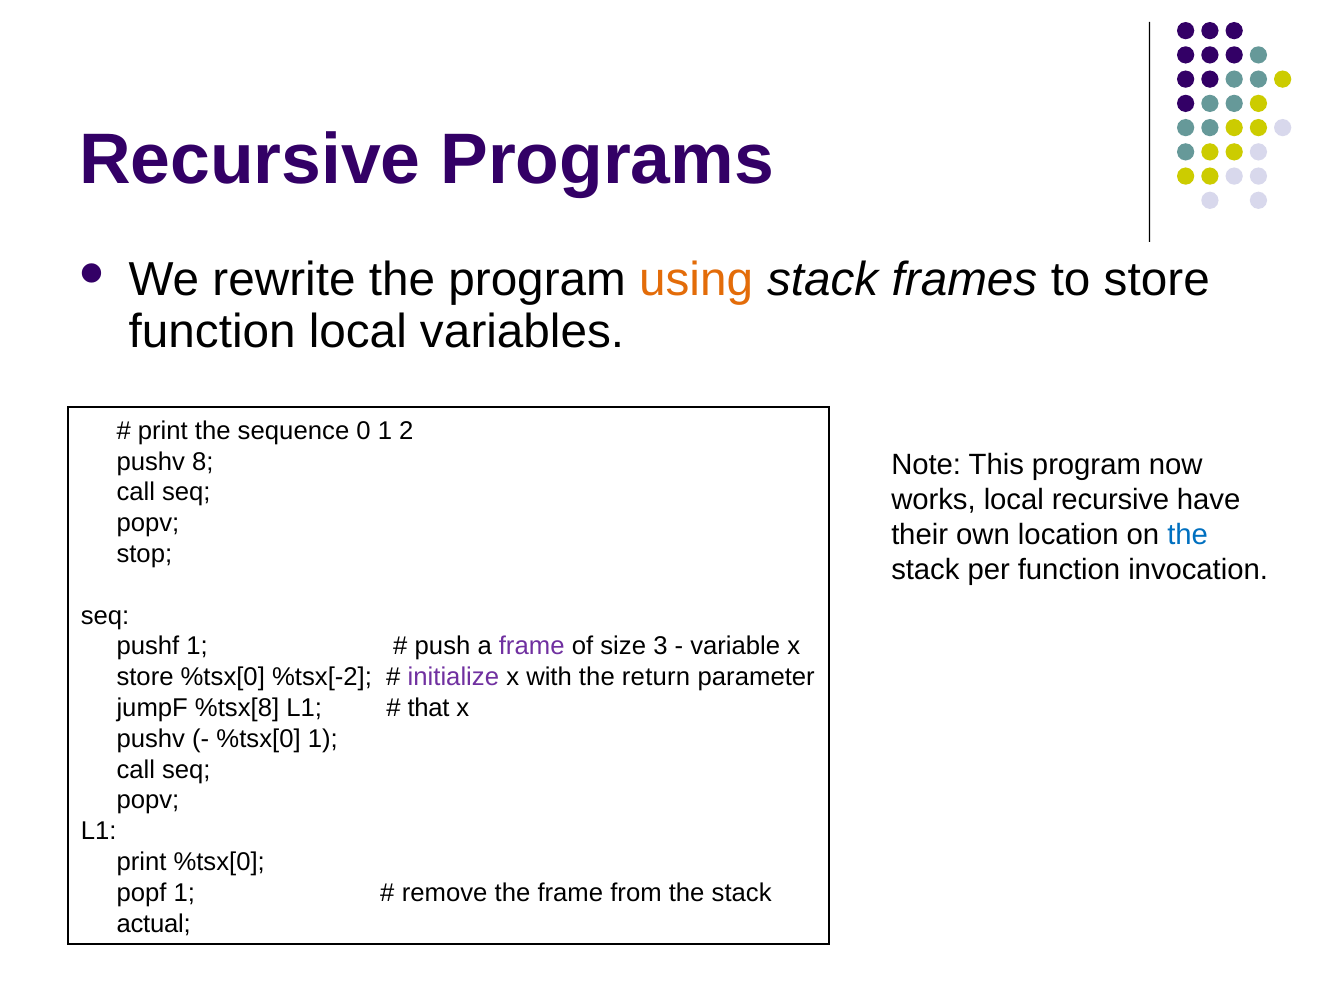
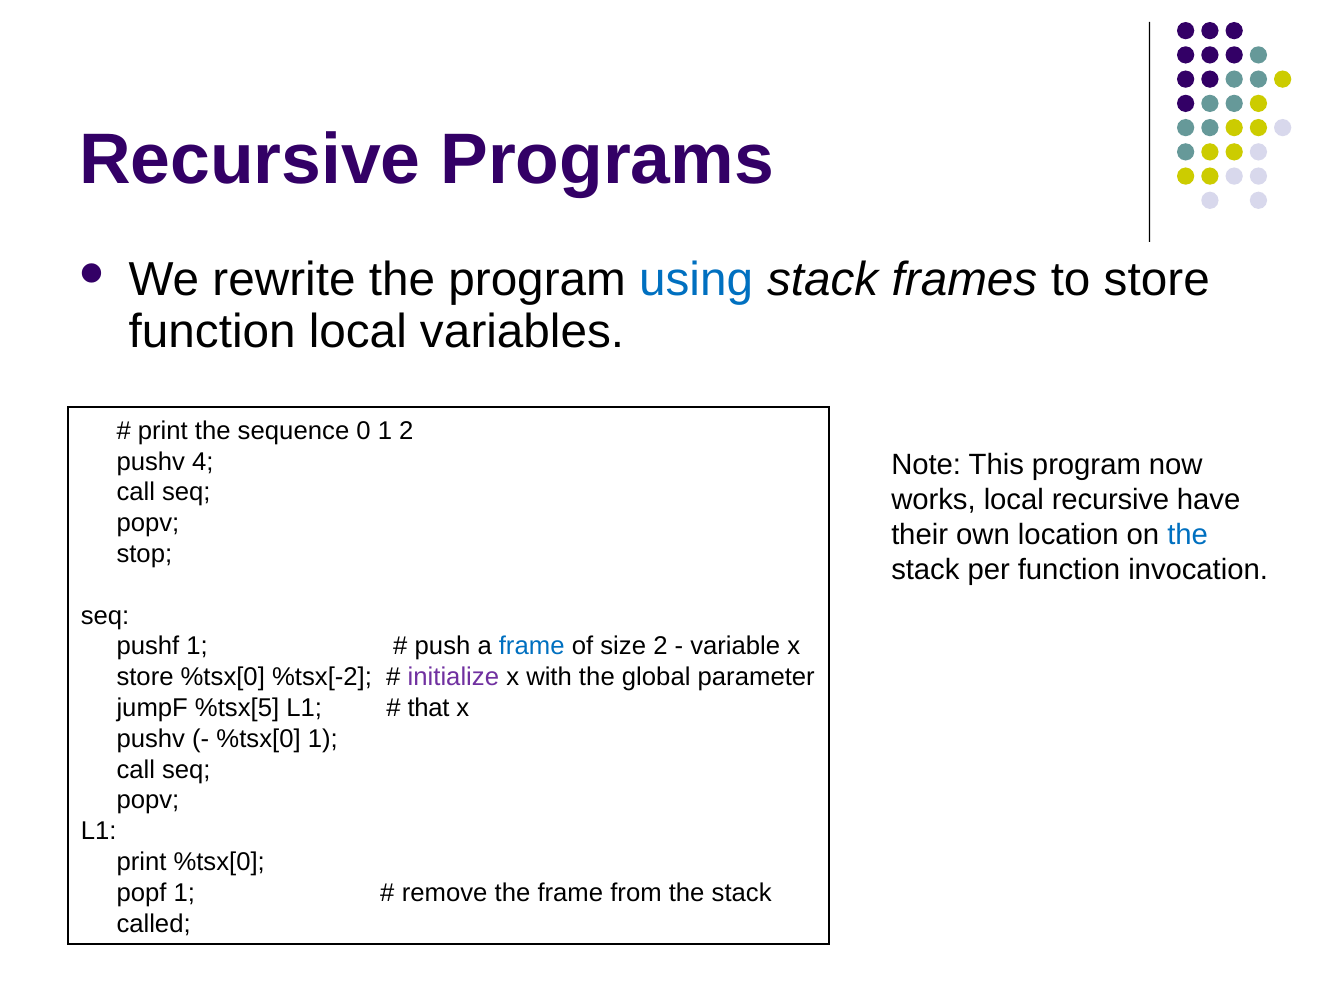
using colour: orange -> blue (696, 280)
8: 8 -> 4 (203, 462)
frame colour: purple -> blue (532, 646)
size 3: 3 -> 2 (660, 646)
return: return -> global (656, 677)
%tsx[8: %tsx[8 -> %tsx[5 (237, 708)
actual: actual -> called (154, 924)
